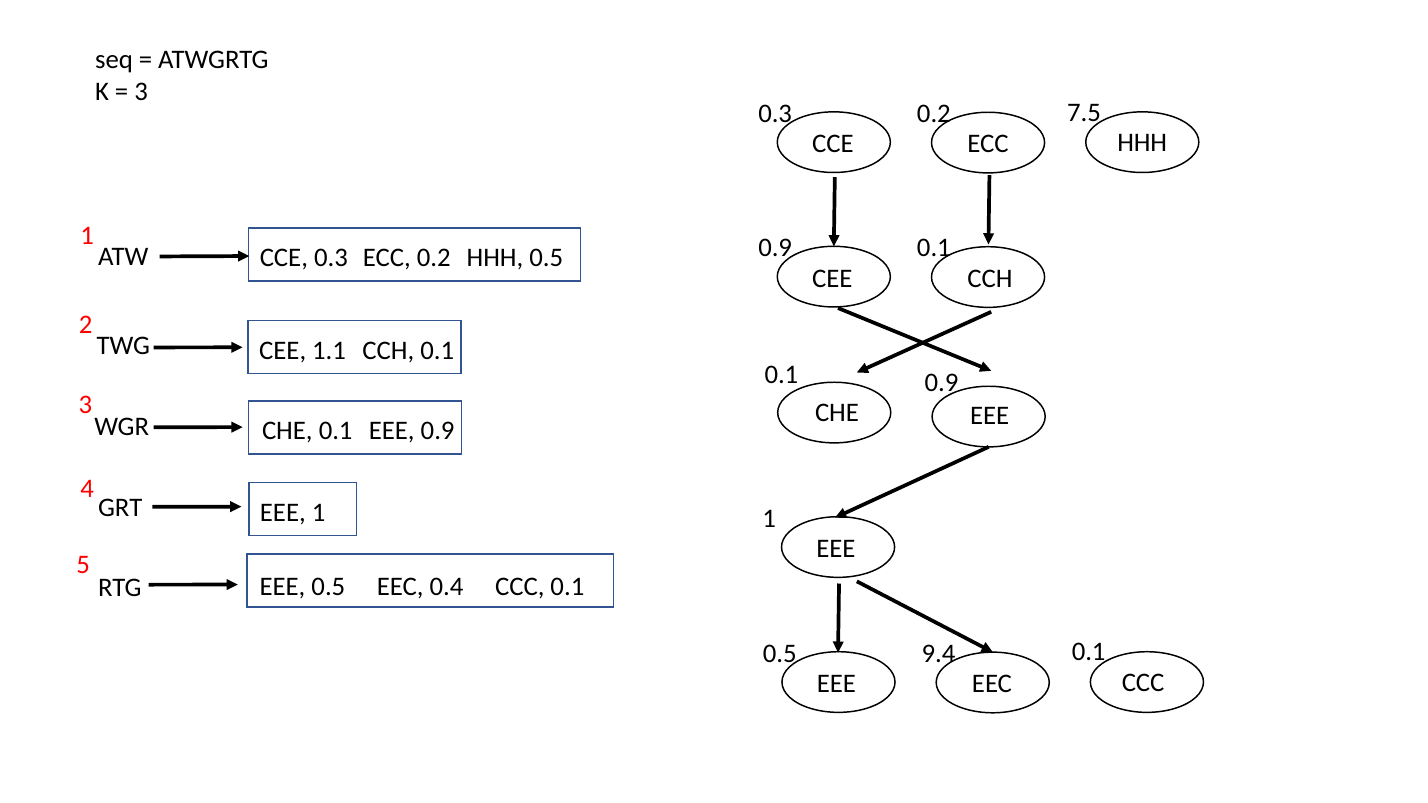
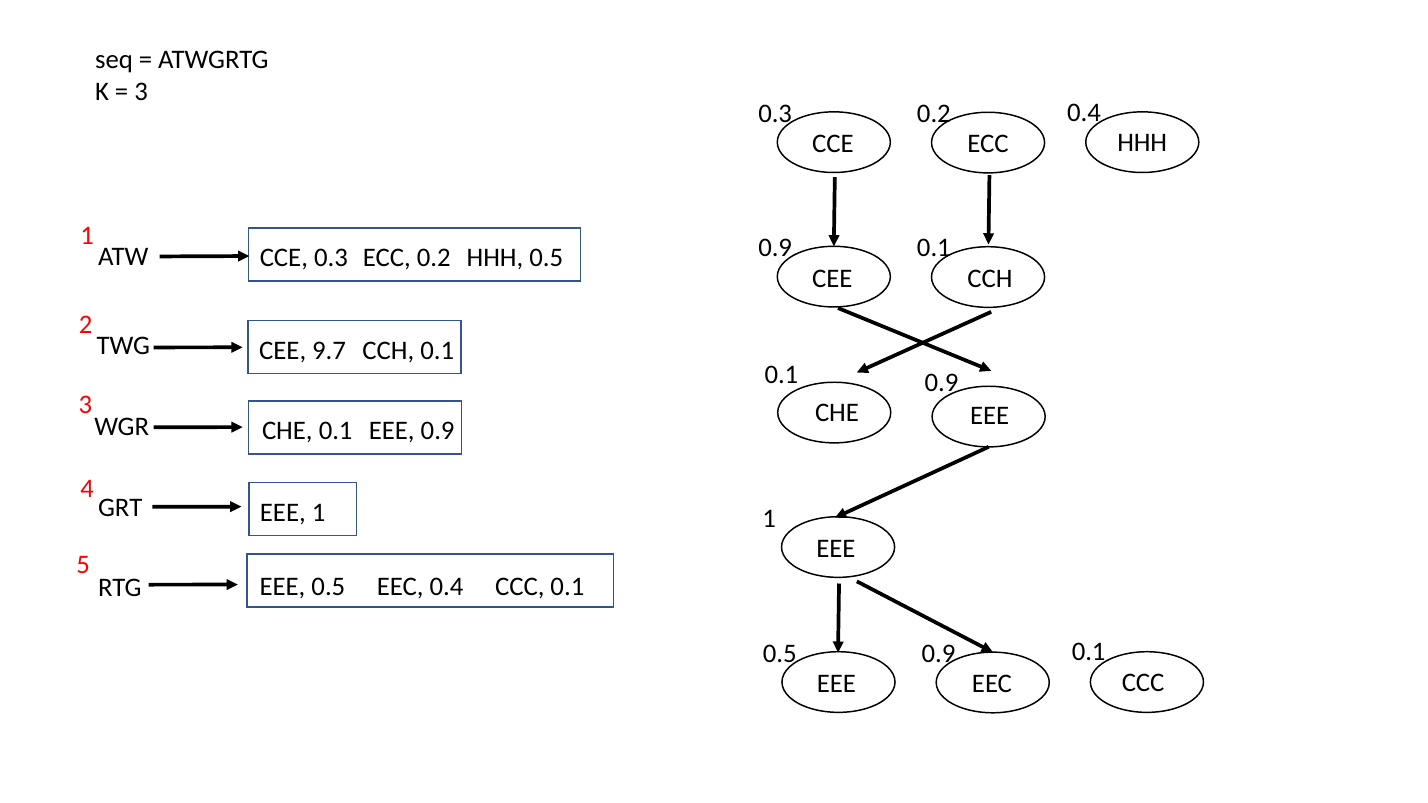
0.2 7.5: 7.5 -> 0.4 (1084, 112)
1.1: 1.1 -> 9.7 (329, 351)
0.5 9.4: 9.4 -> 0.9 (939, 653)
